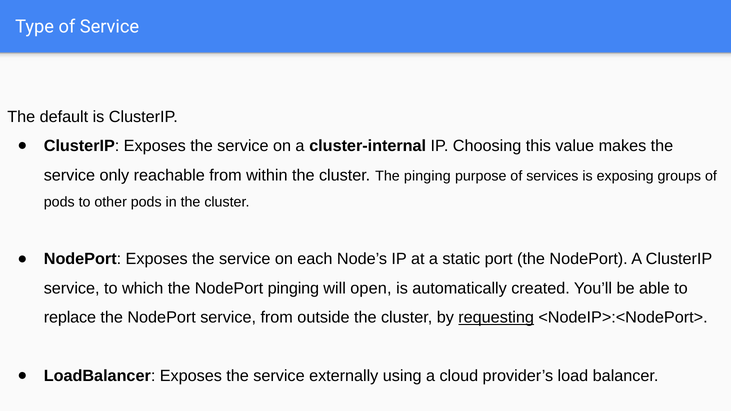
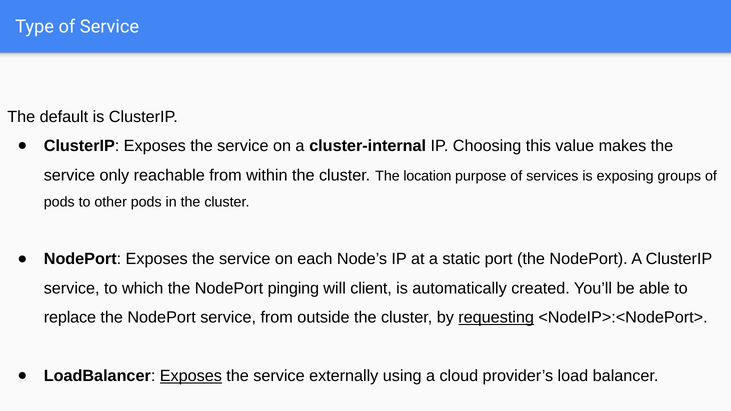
The pinging: pinging -> location (427, 176)
open: open -> client (371, 288)
Exposes underline: none -> present (191, 376)
